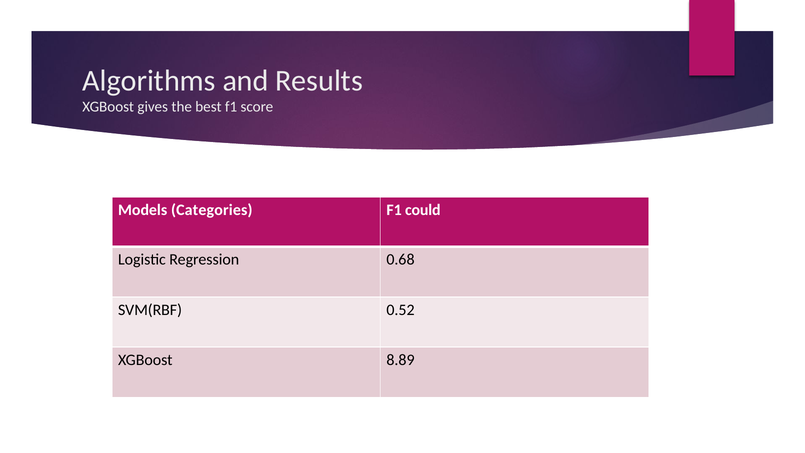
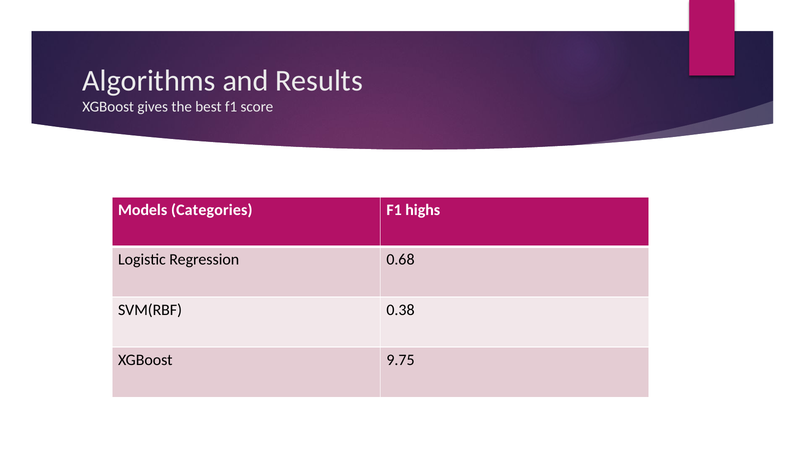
could: could -> highs (423, 210)
0.52: 0.52 -> 0.38 (400, 310)
8.89: 8.89 -> 9.75 (400, 360)
